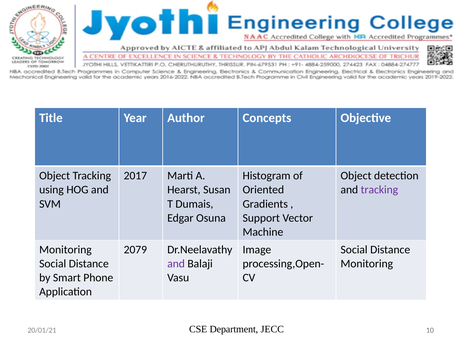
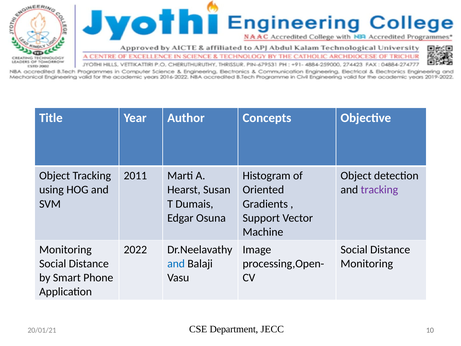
2017: 2017 -> 2011 (135, 176)
2079: 2079 -> 2022 (135, 249)
and colour: purple -> blue (176, 263)
